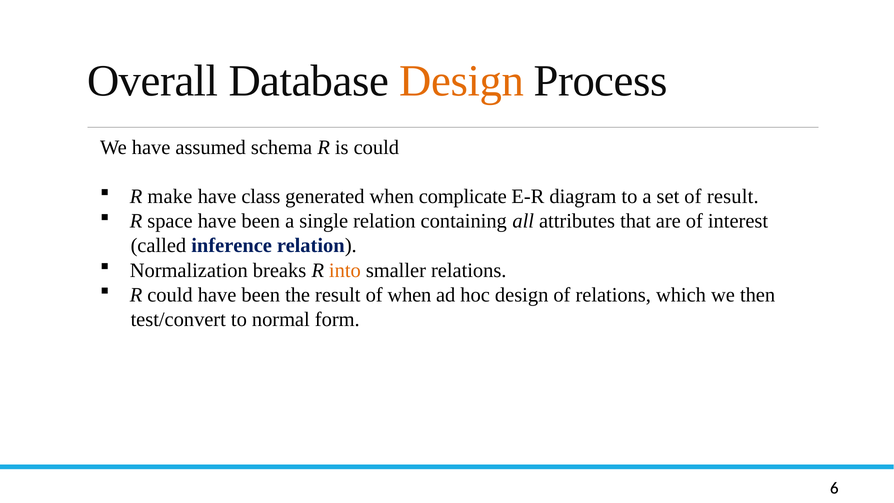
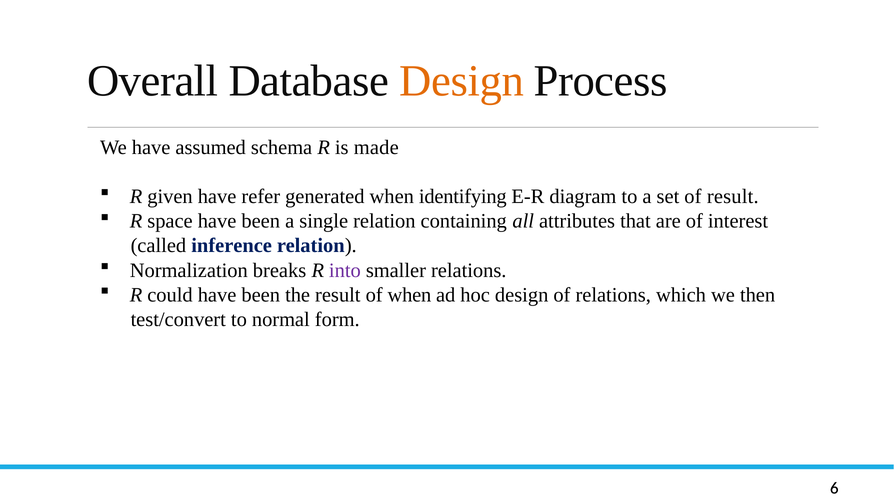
is could: could -> made (376, 147)
make: make -> given (170, 196)
class: class -> refer (261, 196)
complicate: complicate -> identifying (463, 196)
into colour: orange -> purple (345, 270)
